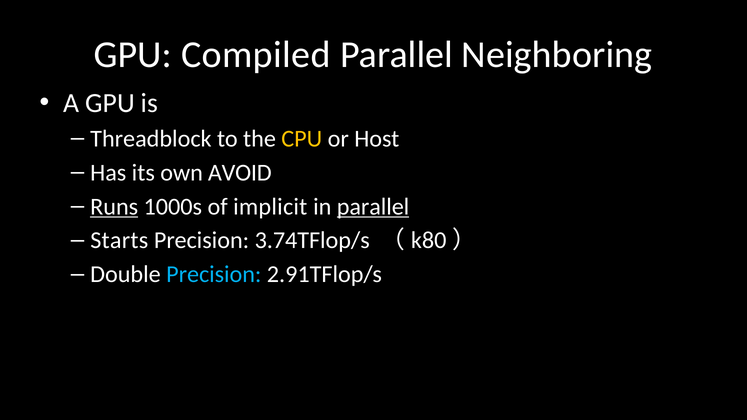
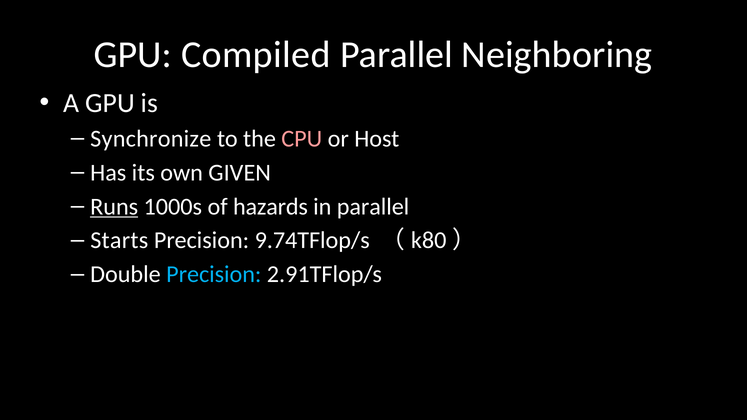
Threadblock: Threadblock -> Synchronize (151, 139)
CPU colour: yellow -> pink (302, 139)
AVOID: AVOID -> GIVEN (240, 173)
implicit: implicit -> hazards (270, 207)
parallel underline: present -> none (373, 207)
3.74TFlop/s: 3.74TFlop/s -> 9.74TFlop/s (312, 241)
